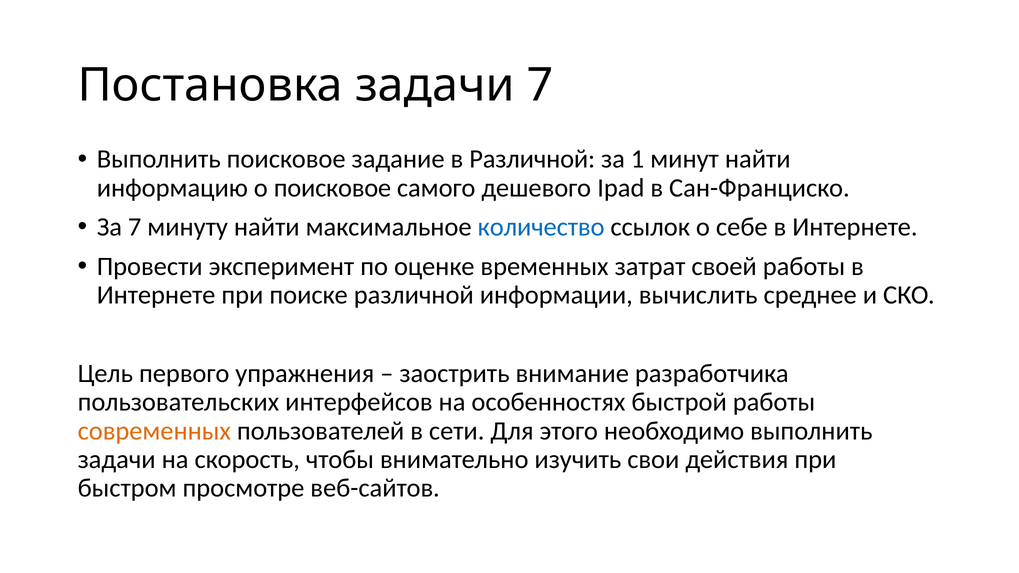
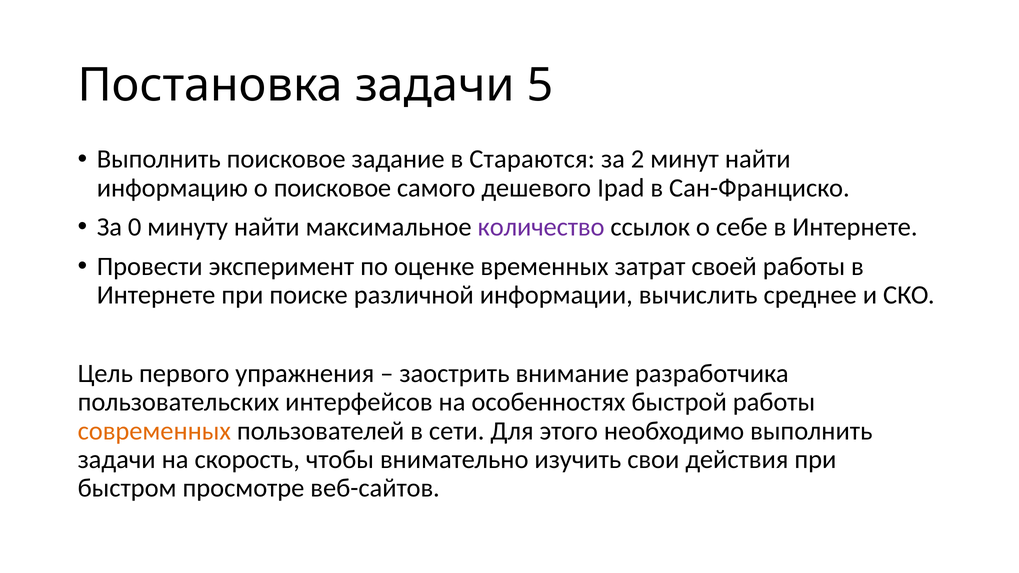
задачи 7: 7 -> 5 (540, 86)
в Различной: Различной -> Стараются (532, 159)
1: 1 -> 2 (638, 159)
За 7: 7 -> 0 (135, 227)
количество colour: blue -> purple (541, 227)
